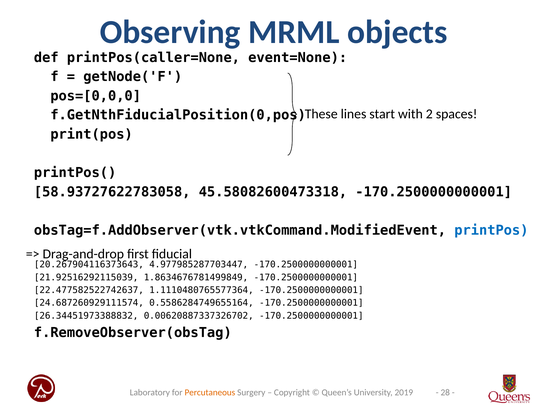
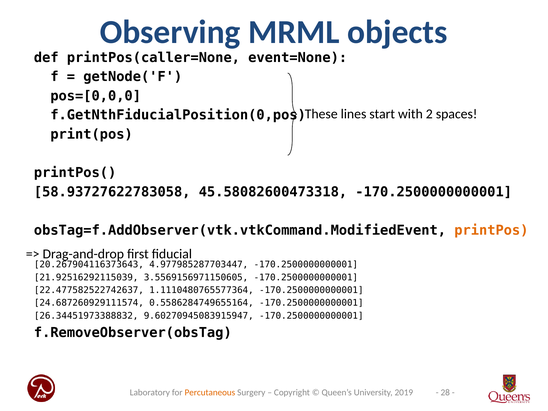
printPos colour: blue -> orange (491, 230)
1.8634676781499849: 1.8634676781499849 -> 3.5569156971150605 (196, 277)
0.00620887337326702: 0.00620887337326702 -> 9.60270945083915947 (199, 316)
